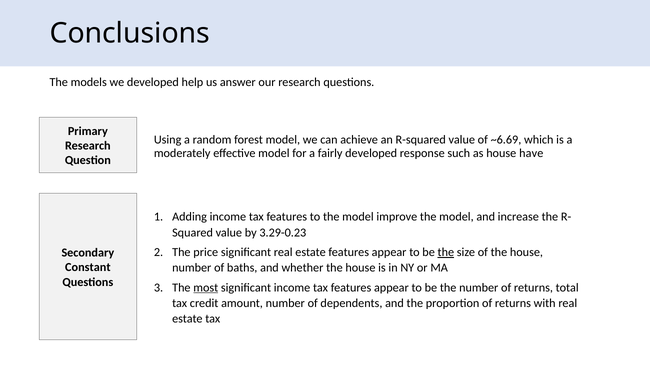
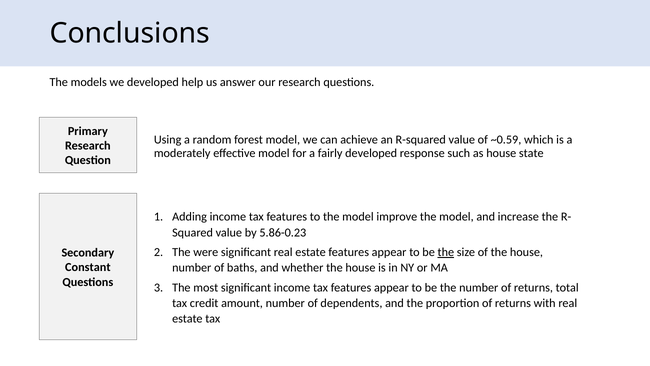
~6.69: ~6.69 -> ~0.59 (506, 140)
have: have -> state (531, 153)
3.29-0.23: 3.29-0.23 -> 5.86-0.23 (283, 232)
price: price -> were (206, 252)
most underline: present -> none (206, 287)
